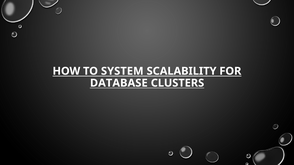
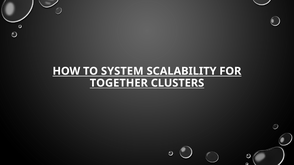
DATABASE: DATABASE -> TOGETHER (119, 83)
